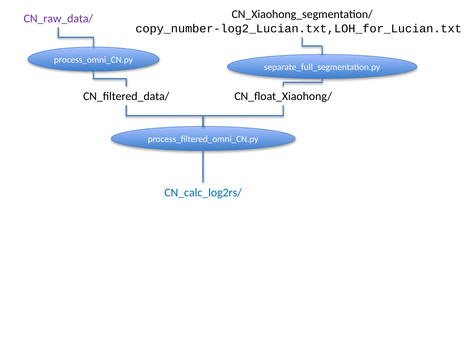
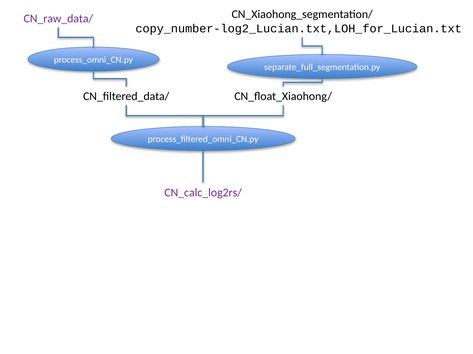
CN_calc_log2rs/ colour: blue -> purple (203, 193)
